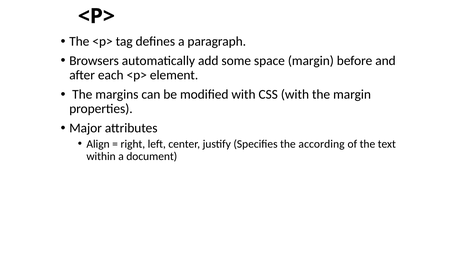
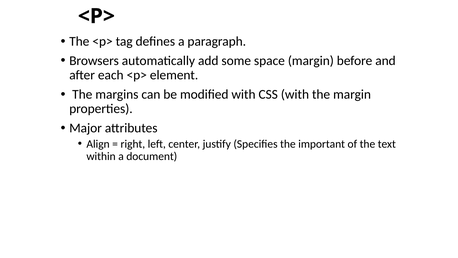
according: according -> important (322, 144)
